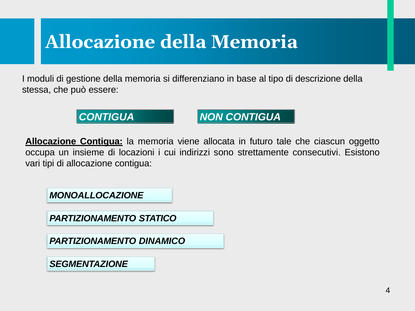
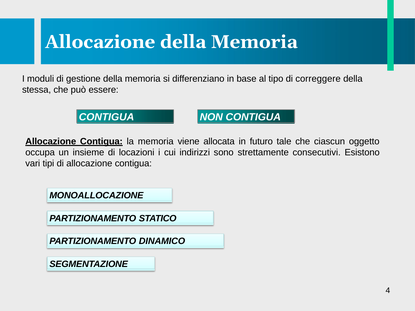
descrizione: descrizione -> correggere (318, 79)
